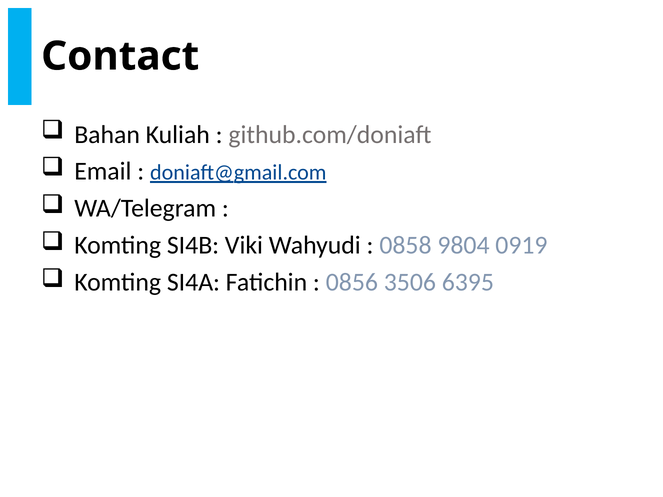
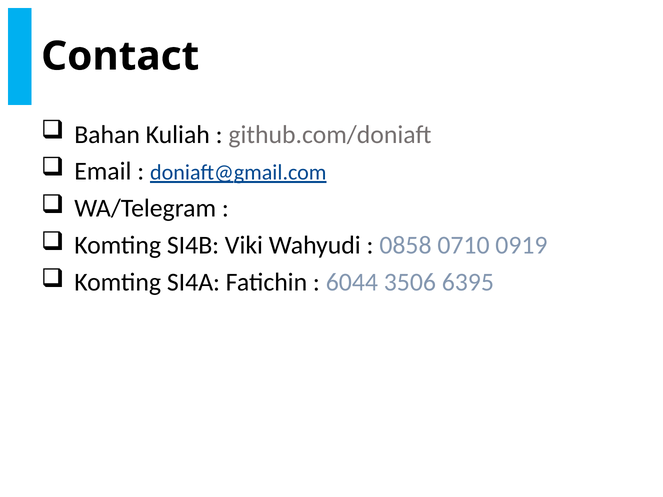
9804: 9804 -> 0710 (463, 245)
0856: 0856 -> 6044 (352, 283)
